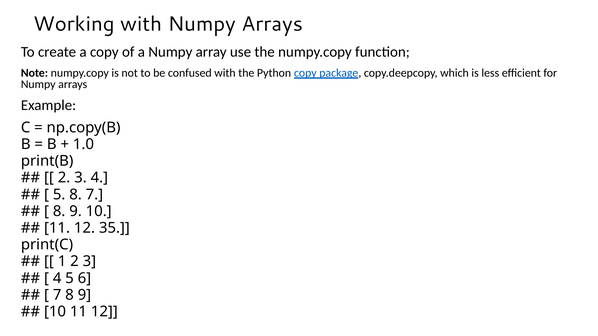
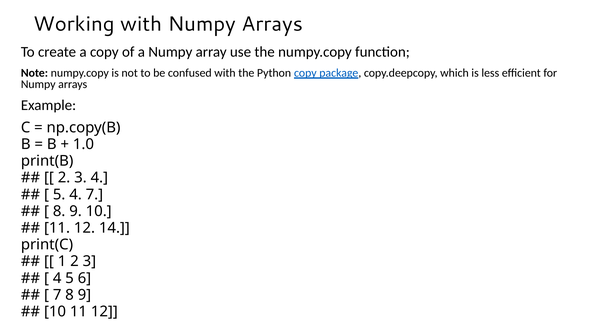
5 8: 8 -> 4 (76, 195)
35: 35 -> 14 (114, 228)
